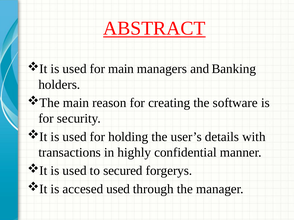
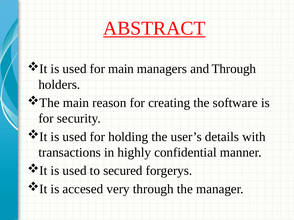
and Banking: Banking -> Through (234, 69)
accesed used: used -> very (118, 189)
